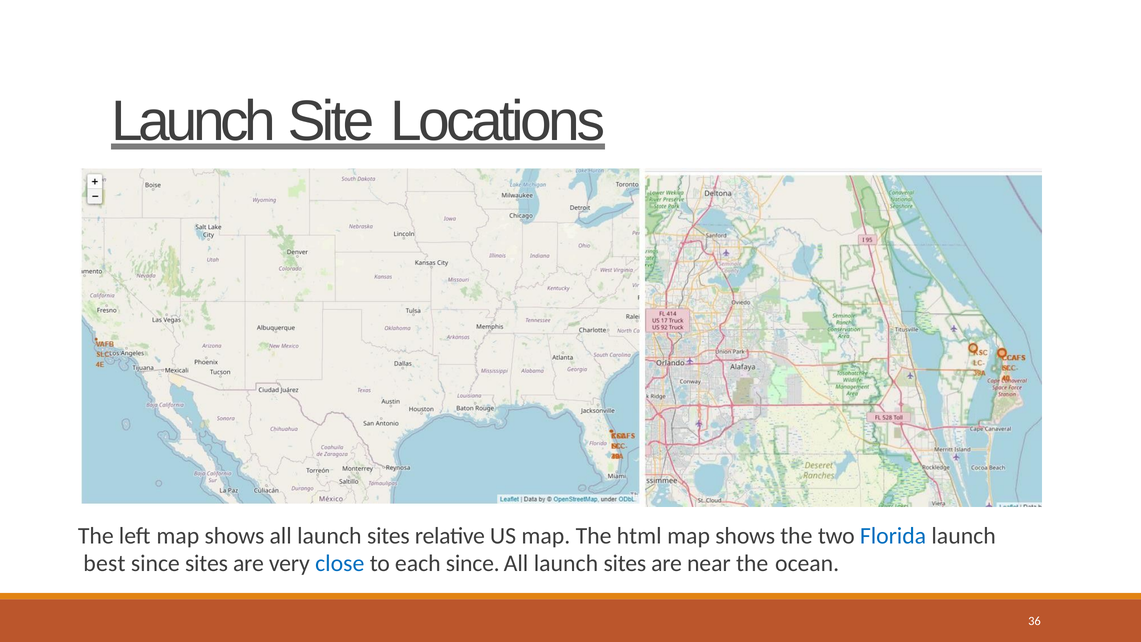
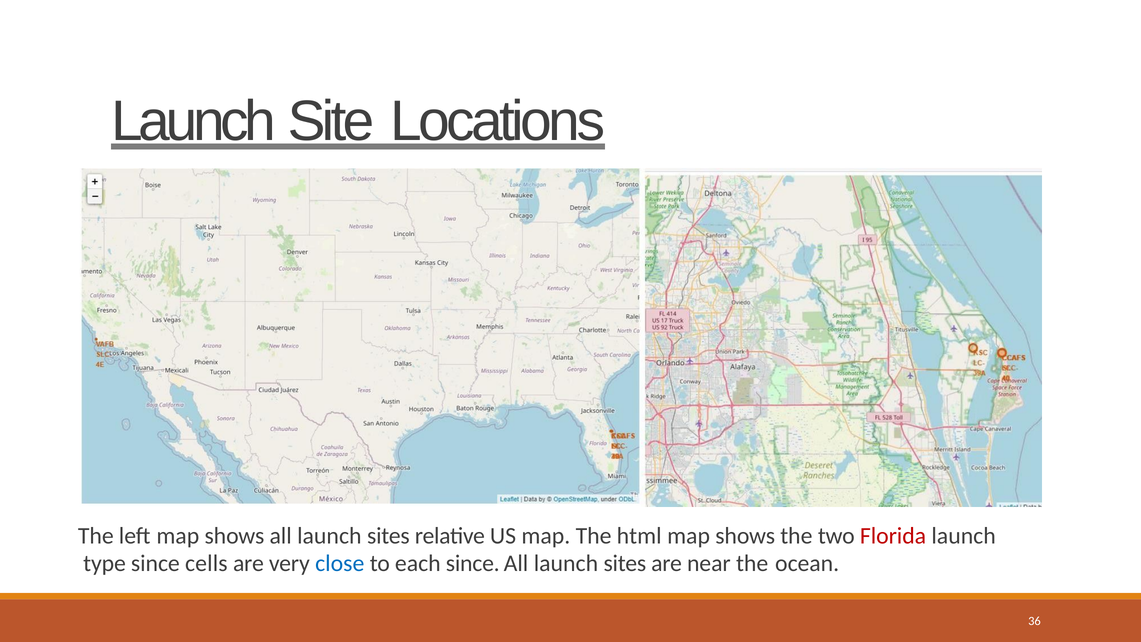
Florida colour: blue -> red (893, 536)
best: best -> type (105, 563)
since sites: sites -> cells (206, 563)
